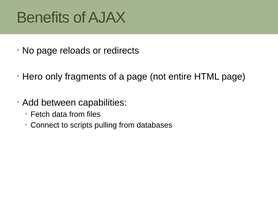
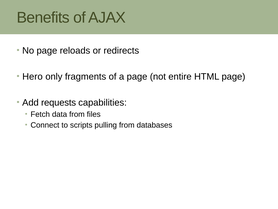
between: between -> requests (59, 102)
